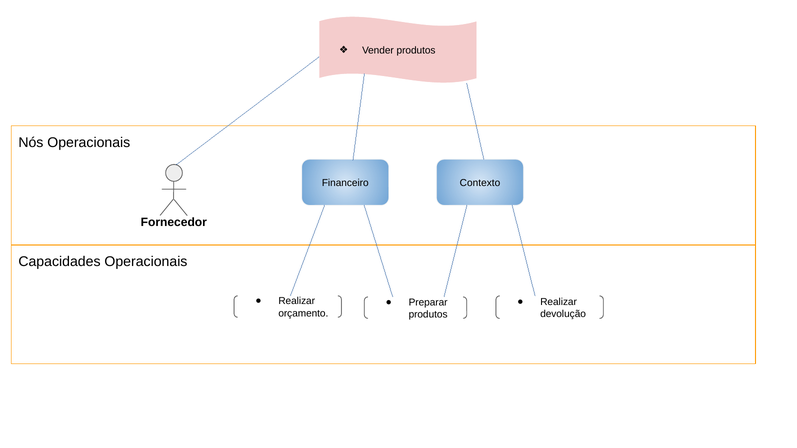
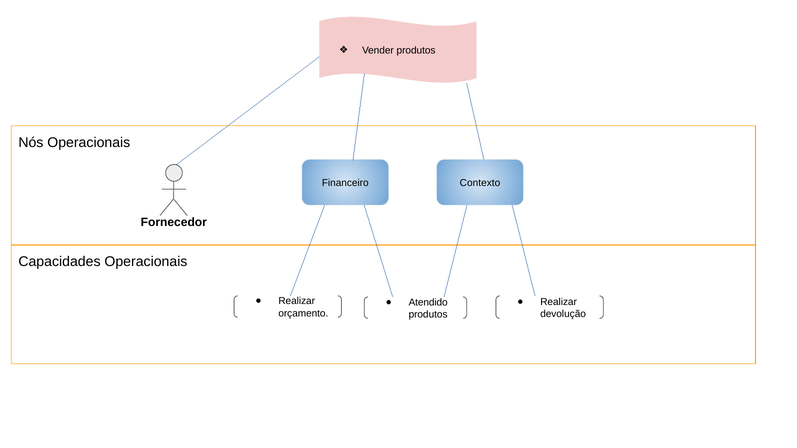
Preparar: Preparar -> Atendido (428, 303)
